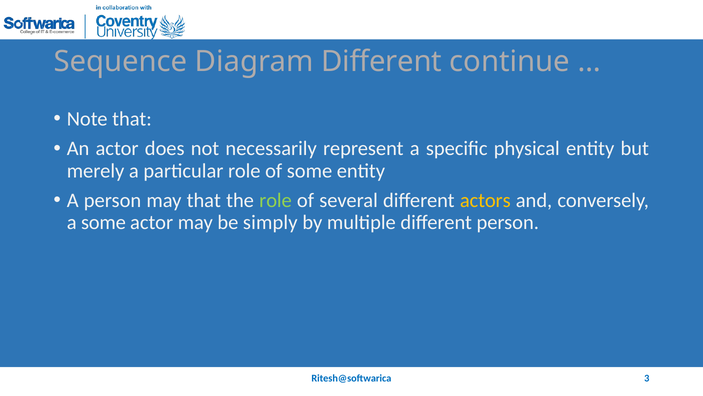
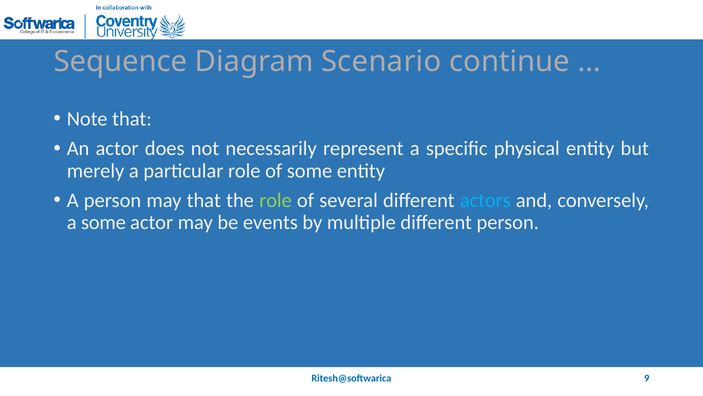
Diagram Different: Different -> Scenario (381, 62)
actors colour: yellow -> light blue (485, 200)
simply: simply -> events (270, 222)
3: 3 -> 9 (647, 378)
